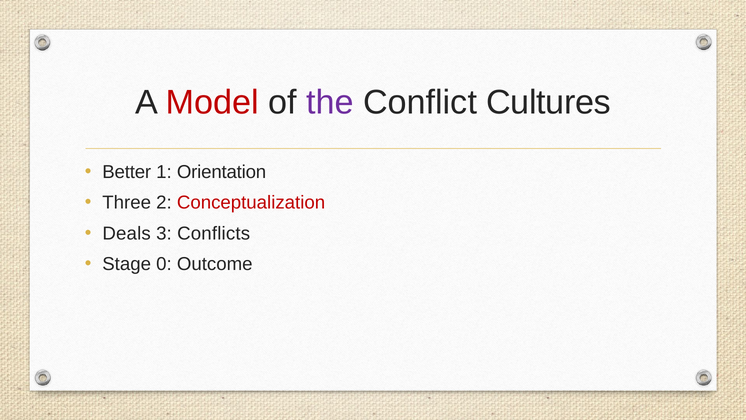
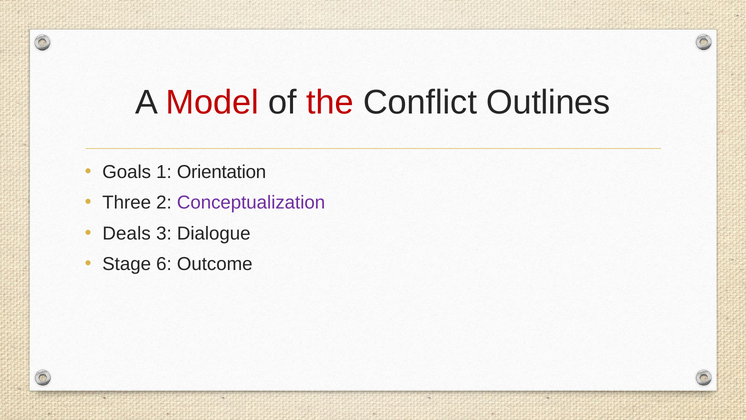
the colour: purple -> red (330, 102)
Cultures: Cultures -> Outlines (548, 102)
Better: Better -> Goals (127, 172)
Conceptualization colour: red -> purple (251, 203)
Conflicts: Conflicts -> Dialogue (214, 233)
0: 0 -> 6 (164, 264)
